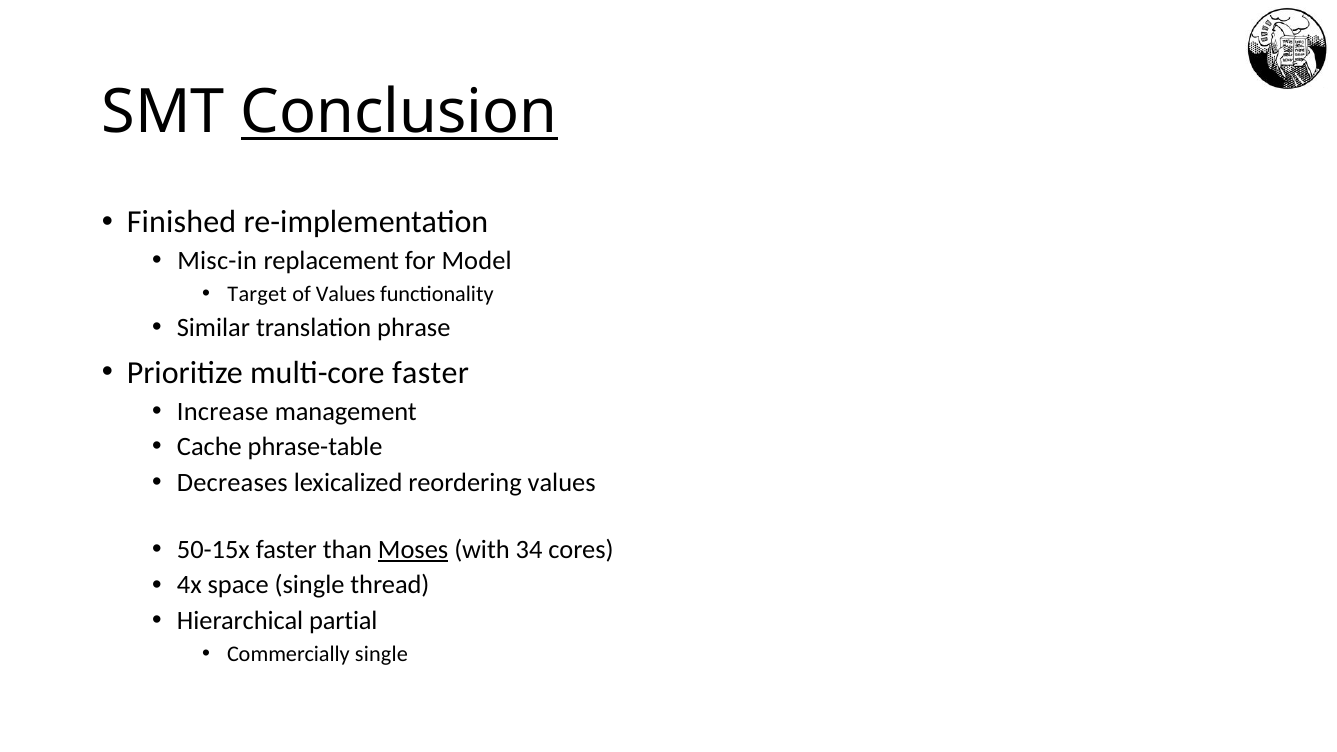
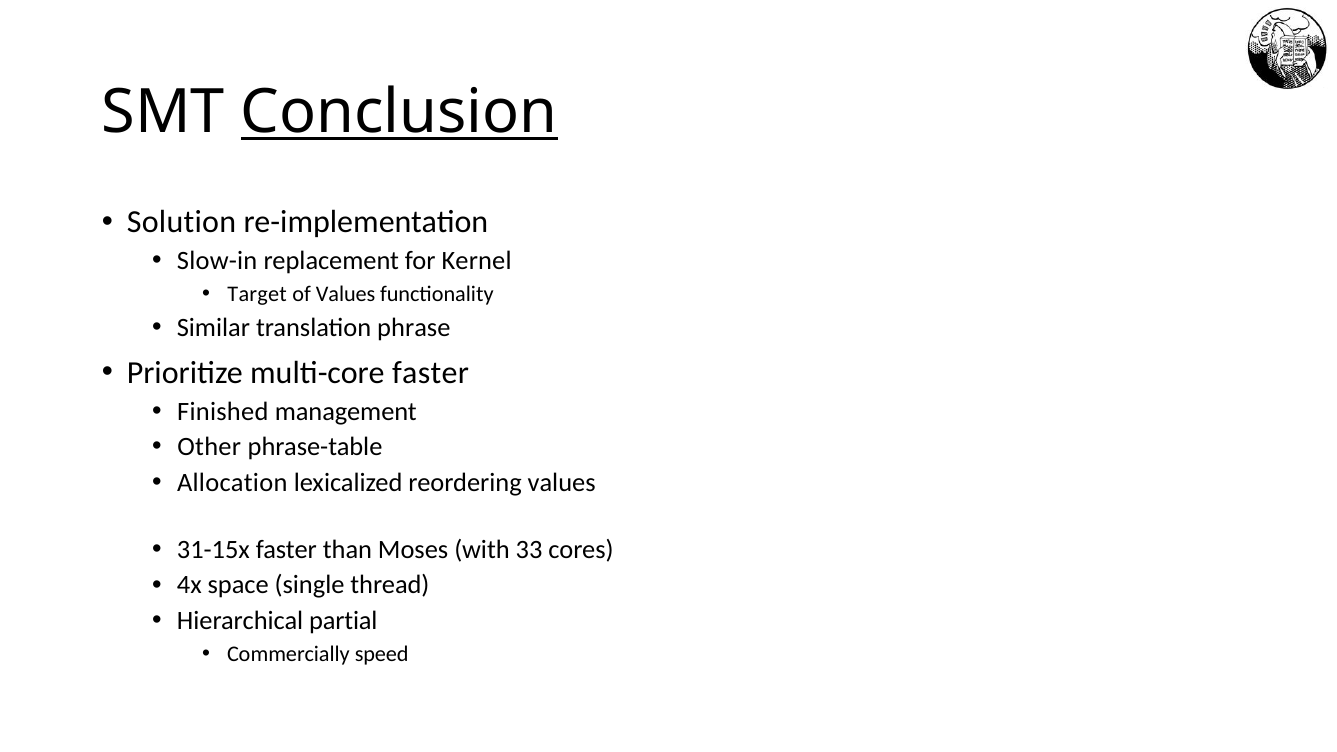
Finished: Finished -> Solution (181, 222)
Misc-in: Misc-in -> Slow-in (217, 261)
Model: Model -> Kernel (477, 261)
Increase: Increase -> Finished (223, 411)
Cache: Cache -> Other (209, 447)
Decreases: Decreases -> Allocation (232, 482)
50-15x: 50-15x -> 31-15x (213, 550)
Moses underline: present -> none (413, 550)
34: 34 -> 33 (529, 550)
Commercially single: single -> speed (382, 654)
